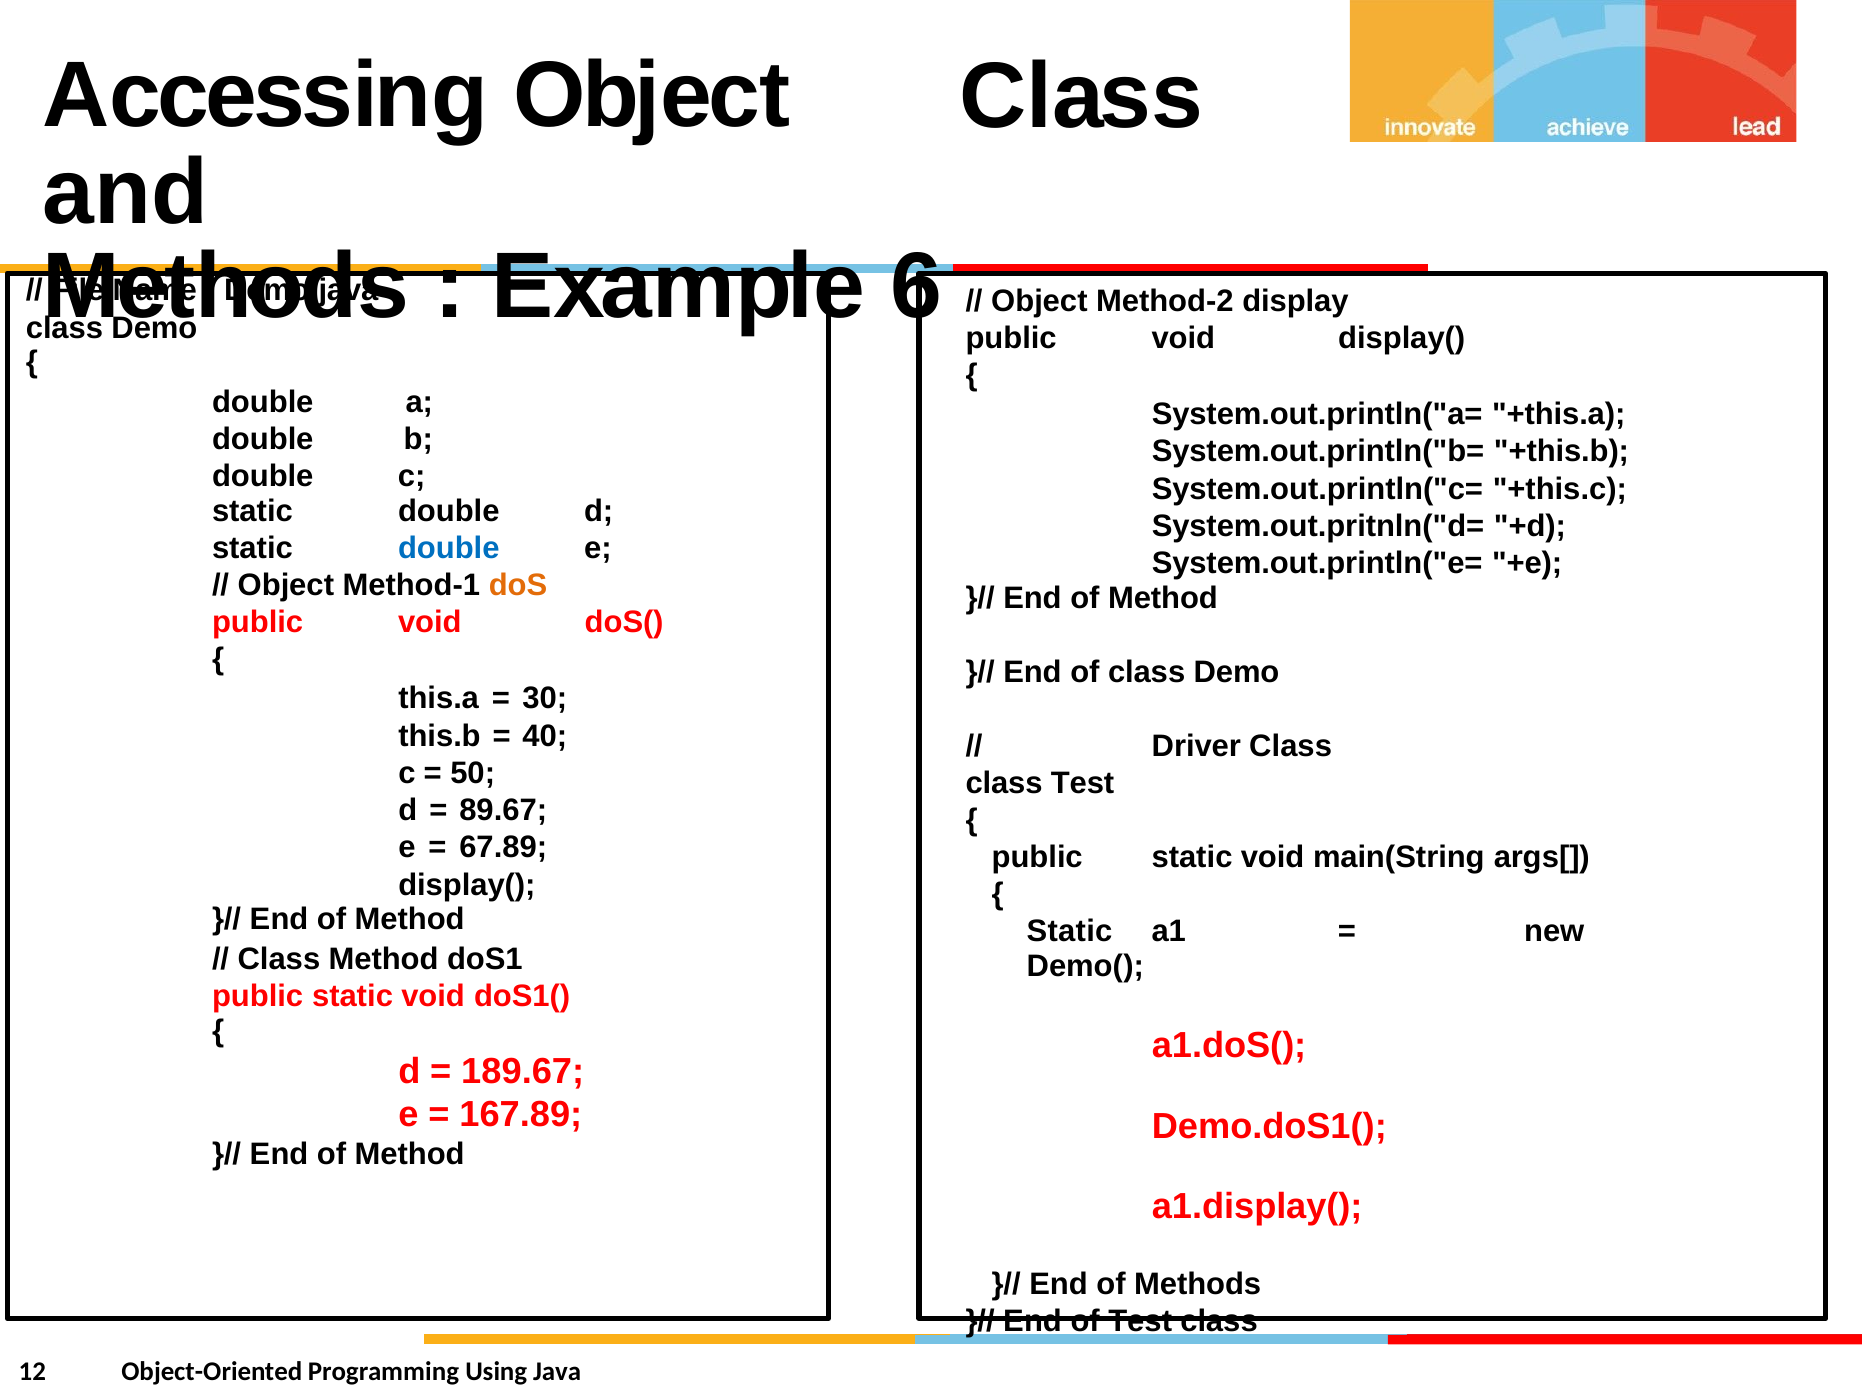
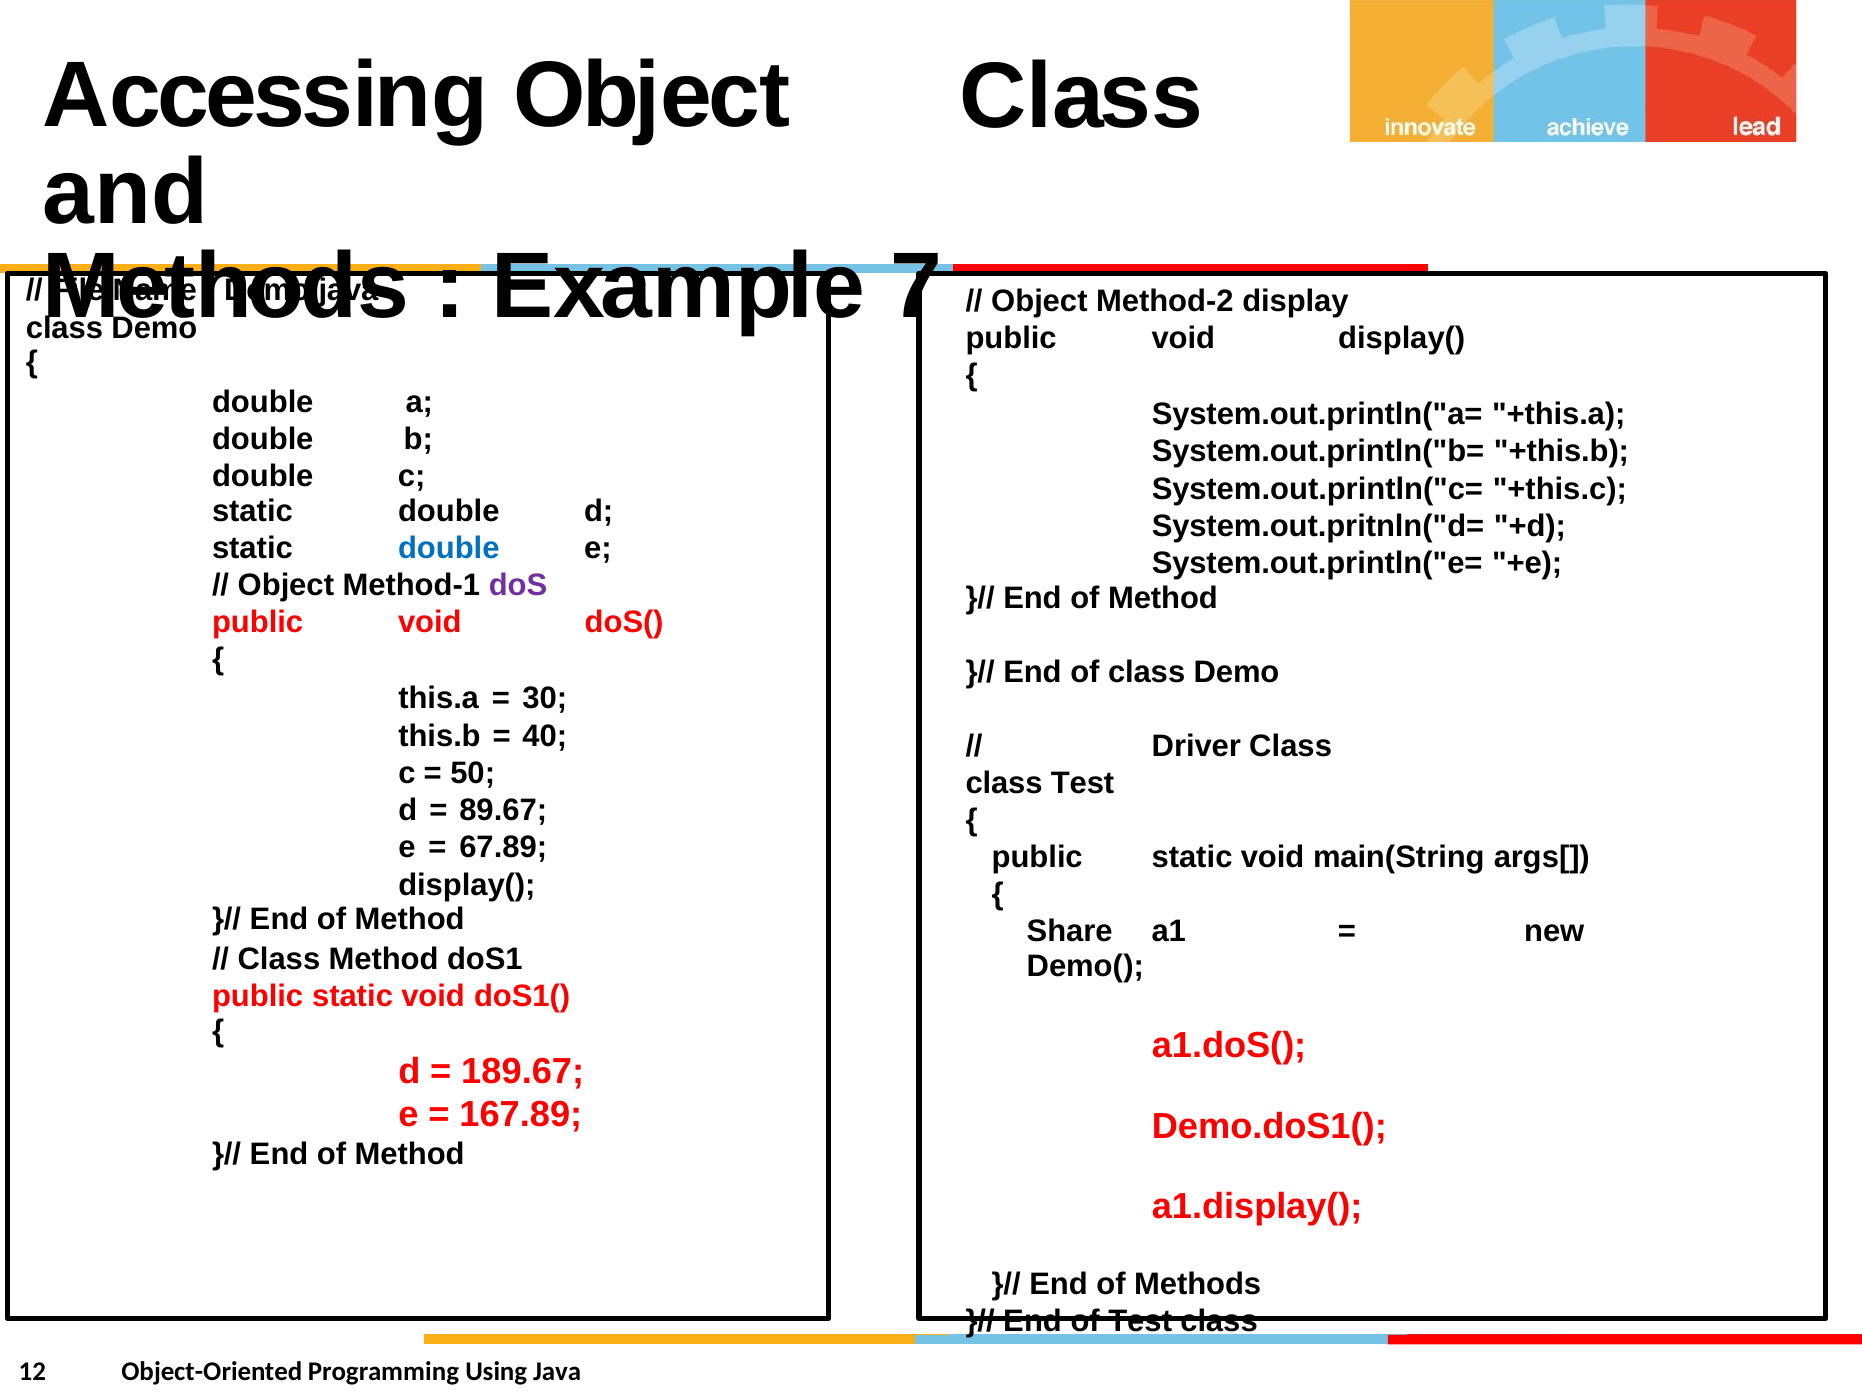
6: 6 -> 7 (917, 287)
doS colour: orange -> purple (518, 585)
Static: Static -> Share (1070, 931)
